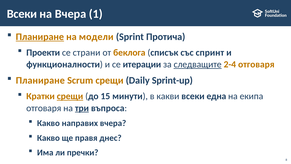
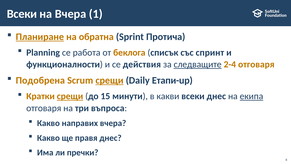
модели: модели -> обратна (96, 37)
Проекти: Проекти -> Planning (43, 53)
страни: страни -> работа (87, 53)
итерации: итерации -> действия (142, 64)
Планиране: Планиране -> Подобрена (40, 80)
срещи underline: none -> present (109, 80)
Sprint-up: Sprint-up -> Етапи-up (172, 80)
всеки една: една -> днес (216, 96)
екипа underline: none -> present (251, 96)
три underline: present -> none (82, 108)
